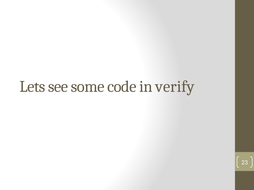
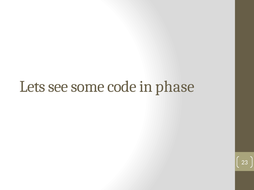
verify: verify -> phase (175, 87)
